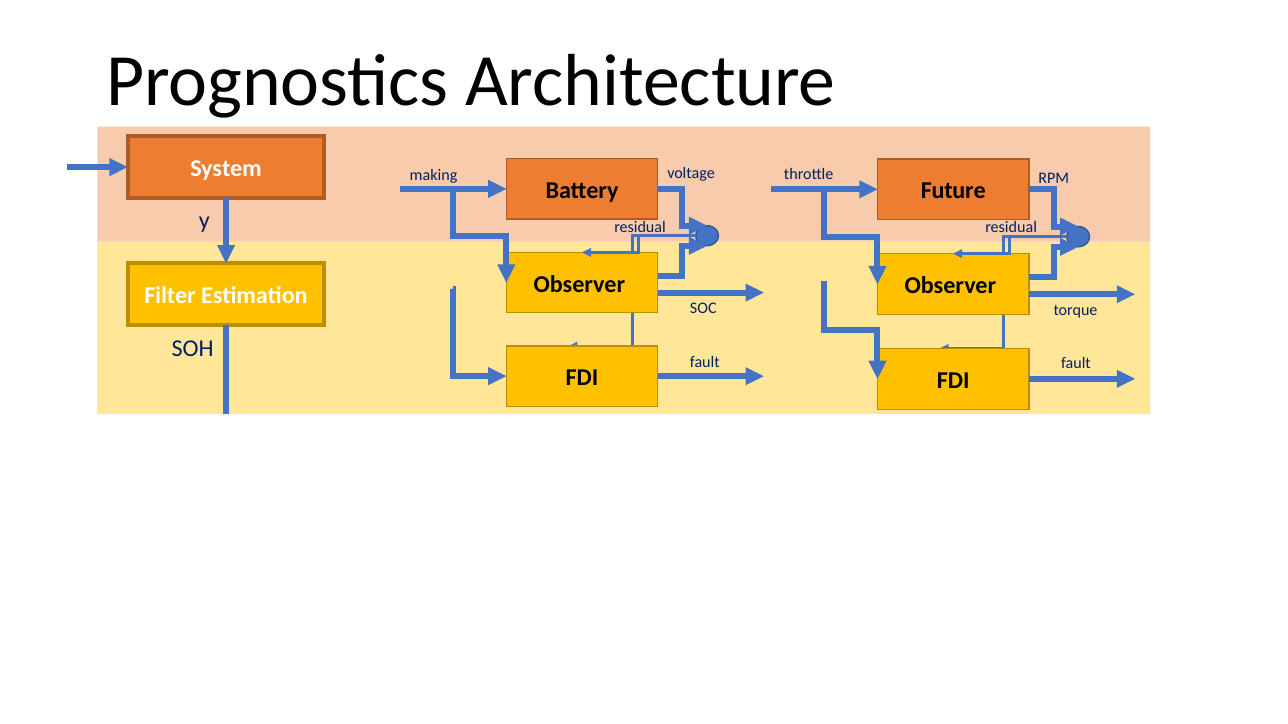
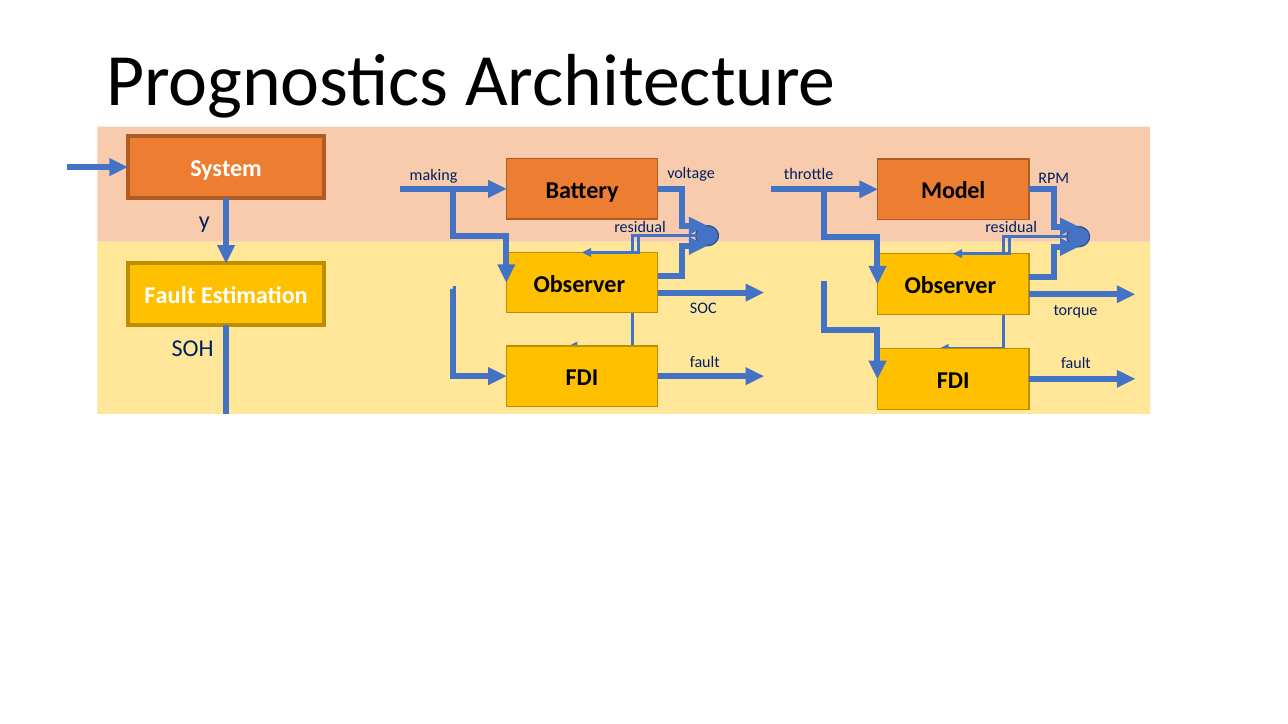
Future: Future -> Model (953, 191)
Filter: Filter -> Fault (170, 296)
